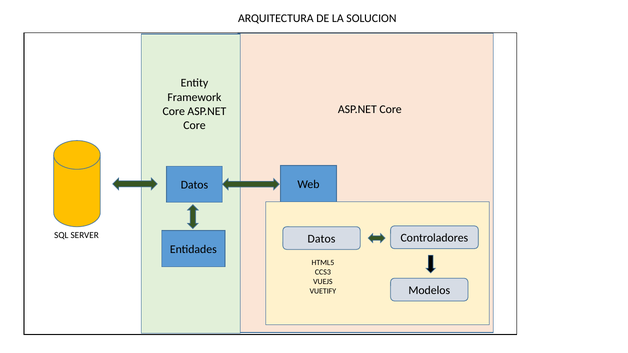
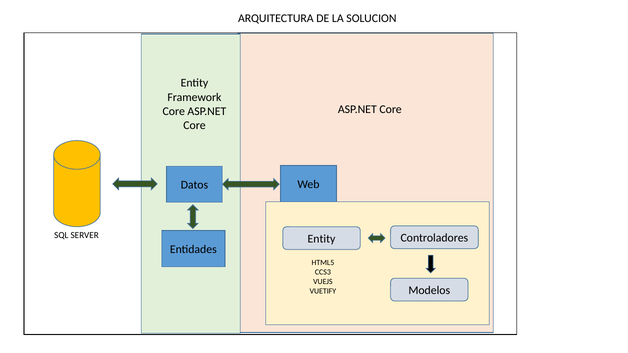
Datos: Datos -> Entity (322, 239)
